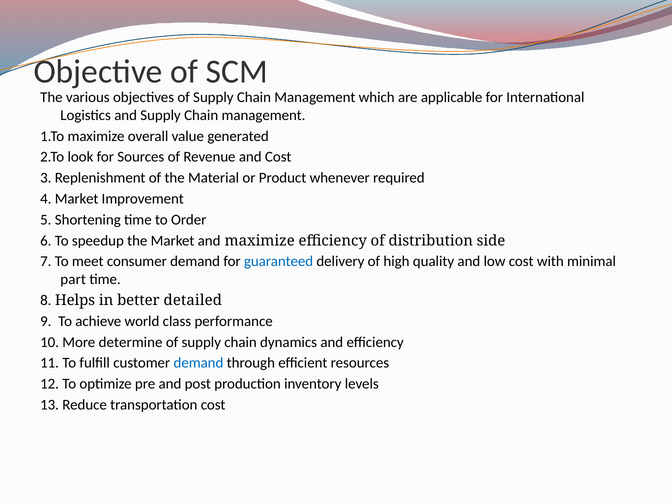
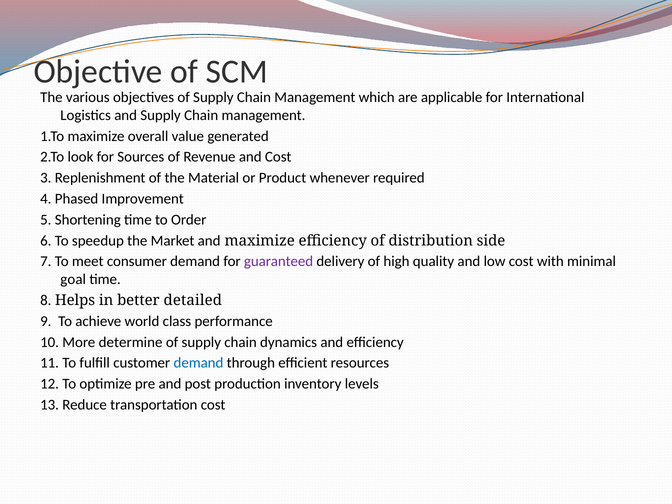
4 Market: Market -> Phased (77, 199)
guaranteed colour: blue -> purple (279, 262)
part: part -> goal (73, 279)
